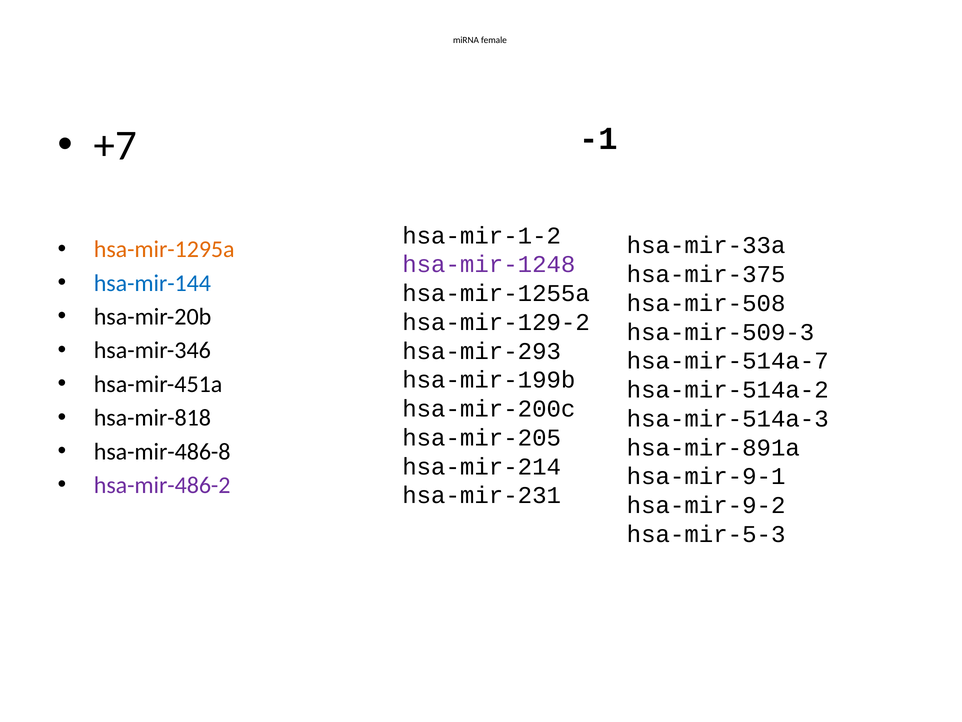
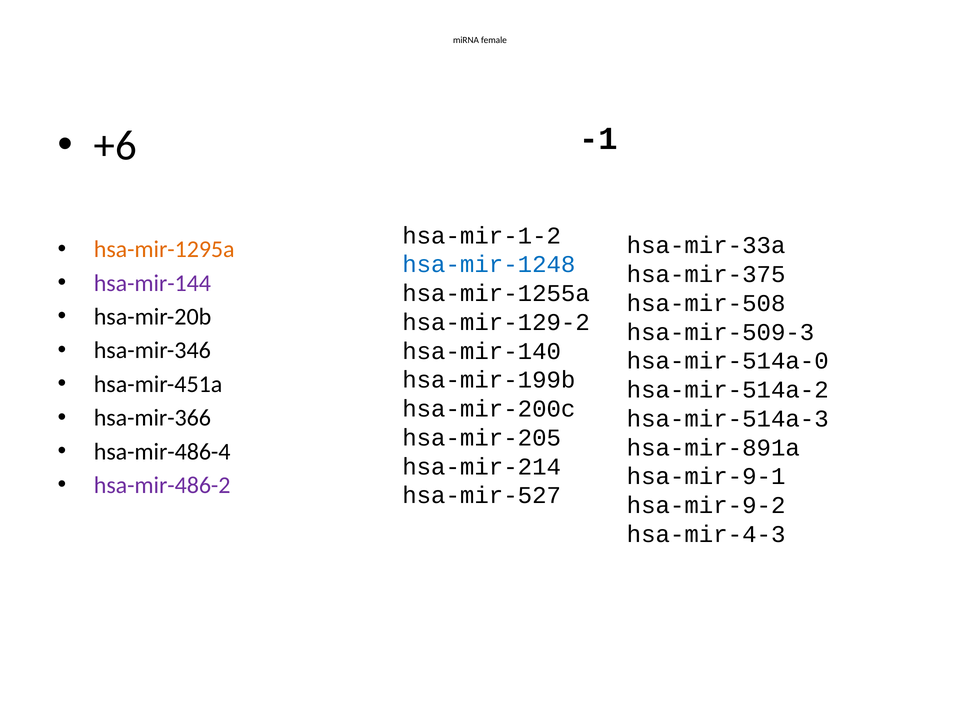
+7: +7 -> +6 (115, 146)
hsa-mir-1248 colour: purple -> blue (489, 264)
hsa-mir-144 colour: blue -> purple (152, 283)
hsa-mir-293: hsa-mir-293 -> hsa-mir-140 (482, 351)
hsa-mir-514a-7: hsa-mir-514a-7 -> hsa-mir-514a-0 (728, 361)
hsa-mir-818: hsa-mir-818 -> hsa-mir-366 (152, 418)
hsa-mir-486-8: hsa-mir-486-8 -> hsa-mir-486-4 (162, 451)
hsa-mir-231: hsa-mir-231 -> hsa-mir-527 (482, 495)
hsa-mir-5-3: hsa-mir-5-3 -> hsa-mir-4-3 (706, 534)
